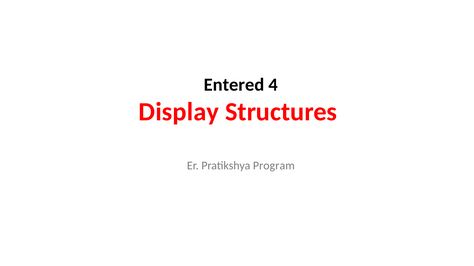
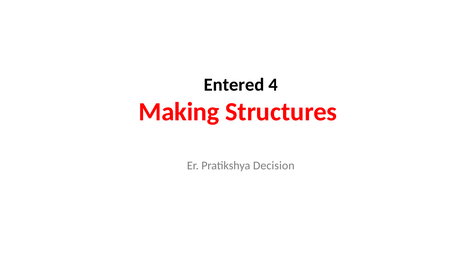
Display: Display -> Making (179, 112)
Program: Program -> Decision (274, 166)
